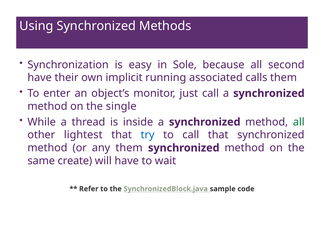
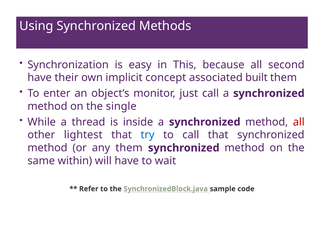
Sole: Sole -> This (185, 65)
running: running -> concept (166, 78)
calls: calls -> built (256, 78)
all colour: green -> red (299, 122)
create: create -> within (75, 161)
